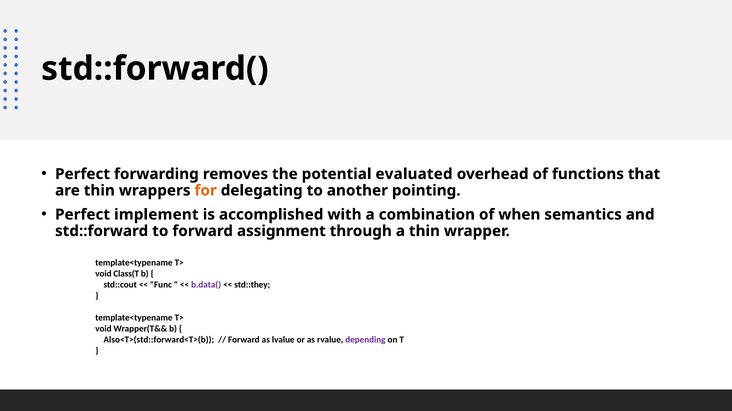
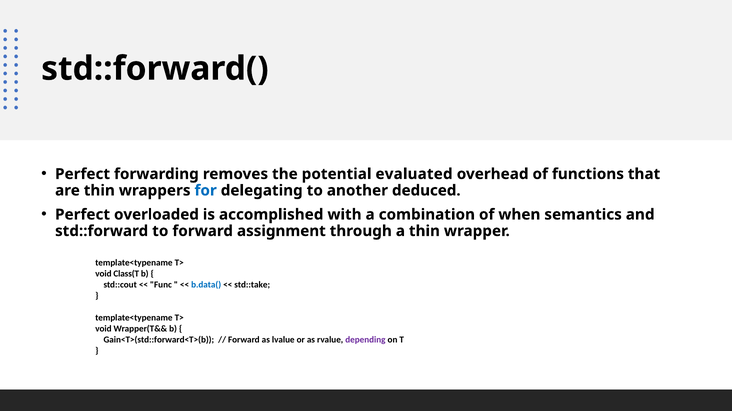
for colour: orange -> blue (206, 191)
pointing: pointing -> deduced (426, 191)
implement: implement -> overloaded (156, 215)
b.data( colour: purple -> blue (206, 285)
std::they: std::they -> std::take (252, 285)
Also<T>(std::forward<T>(b: Also<T>(std::forward<T>(b -> Gain<T>(std::forward<T>(b (159, 340)
